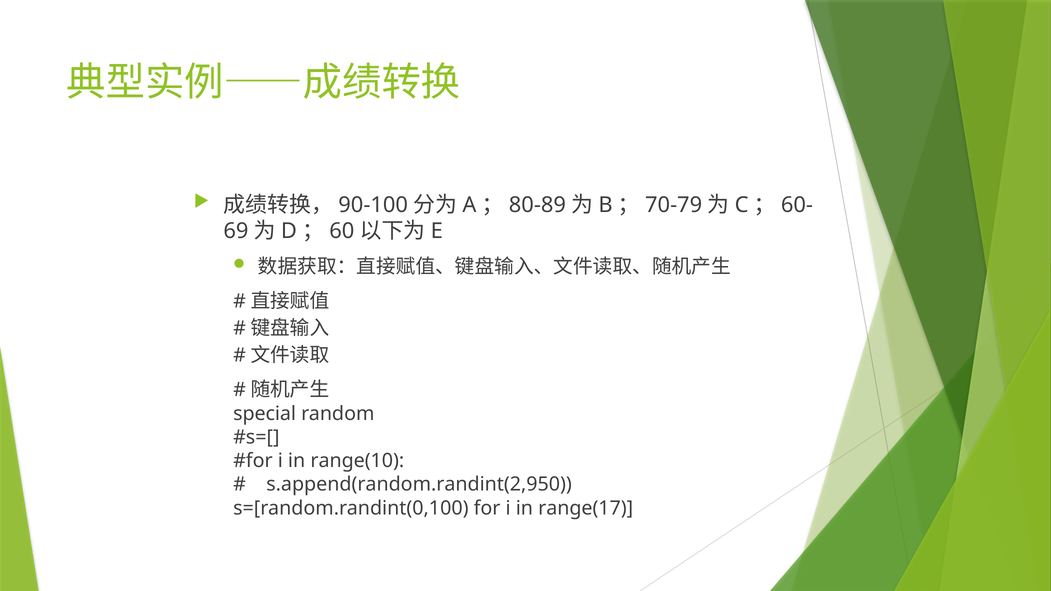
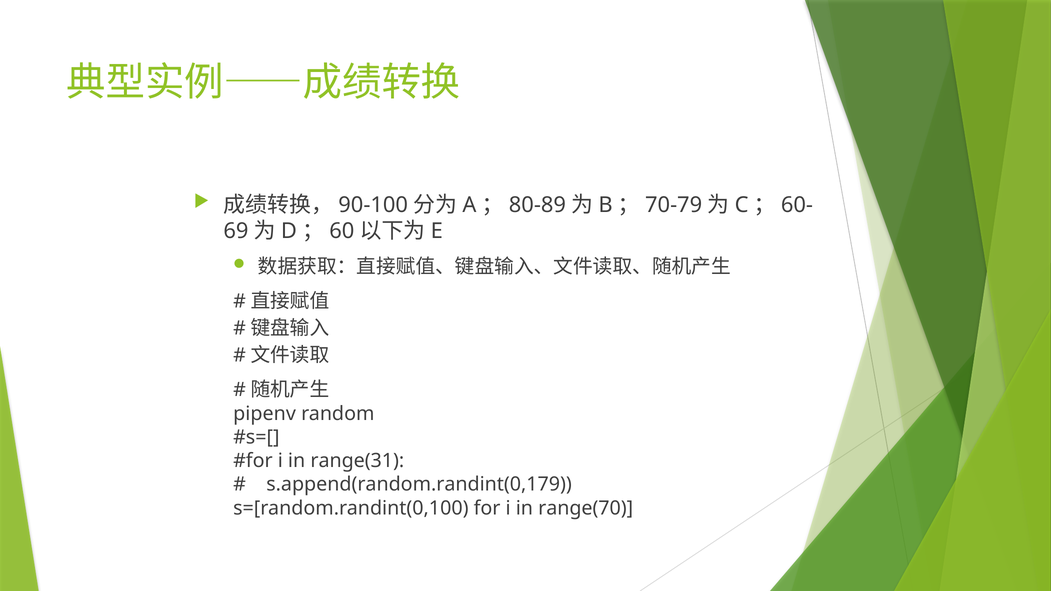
special: special -> pipenv (265, 414)
range(10: range(10 -> range(31 (357, 461)
s.append(random.randint(2,950: s.append(random.randint(2,950 -> s.append(random.randint(0,179 (419, 485)
range(17: range(17 -> range(70 (586, 508)
